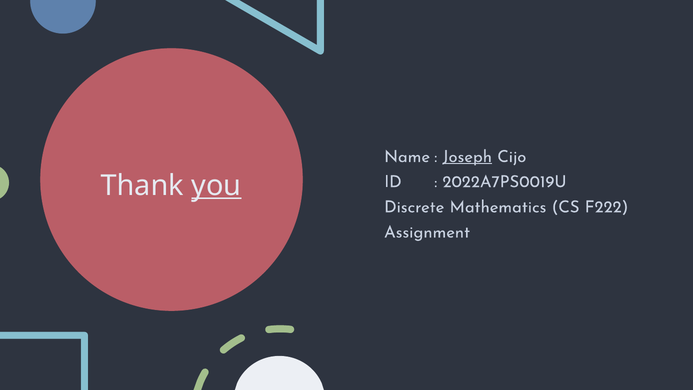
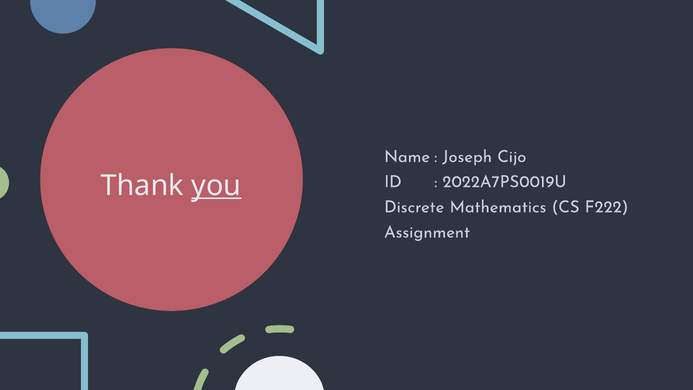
Joseph underline: present -> none (467, 156)
